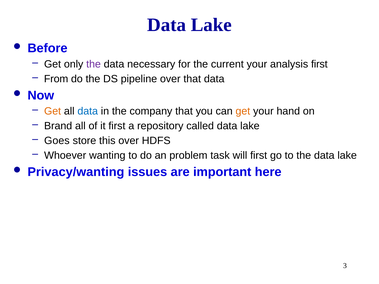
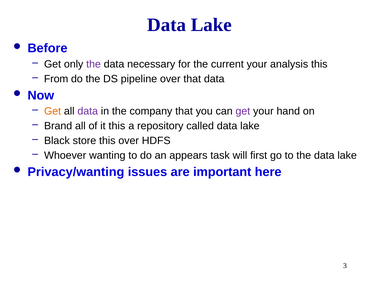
analysis first: first -> this (319, 64)
data colour: blue -> purple (88, 111)
get colour: orange -> purple (243, 111)
it first: first -> this (117, 126)
Goes: Goes -> Black (57, 141)
problem: problem -> appears (188, 156)
